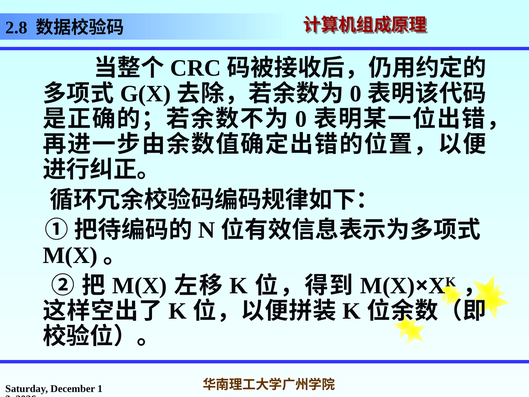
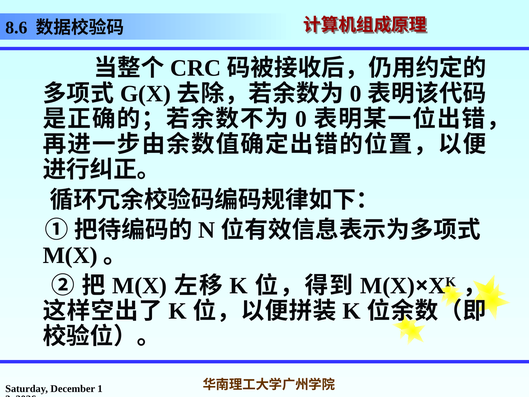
2.8: 2.8 -> 8.6 (16, 28)
